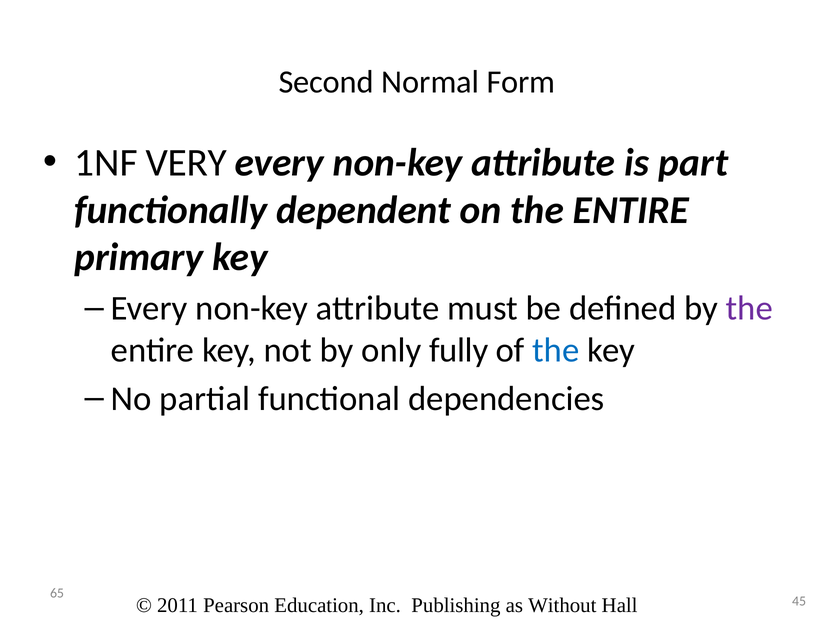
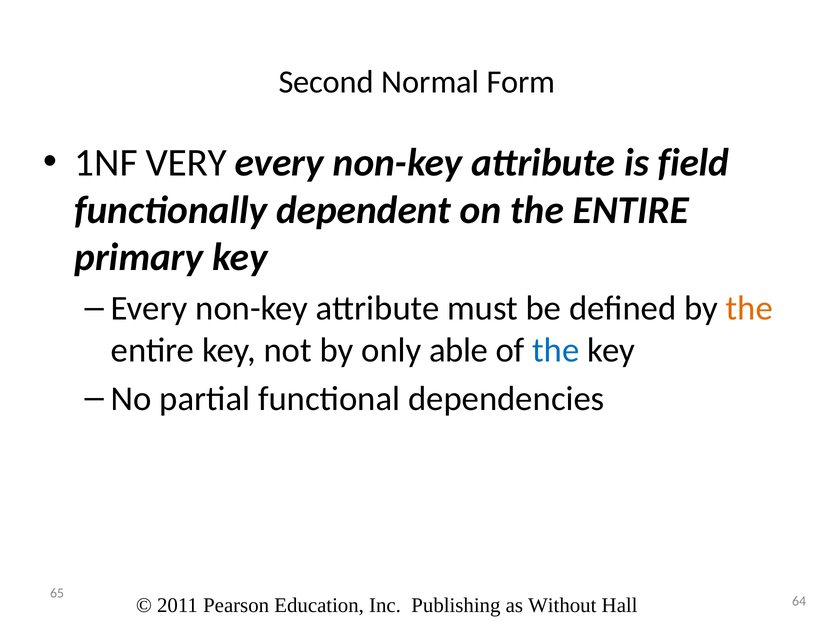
part: part -> field (694, 163)
the colour: purple -> orange (749, 308)
fully: fully -> able (459, 350)
45: 45 -> 64 (799, 601)
